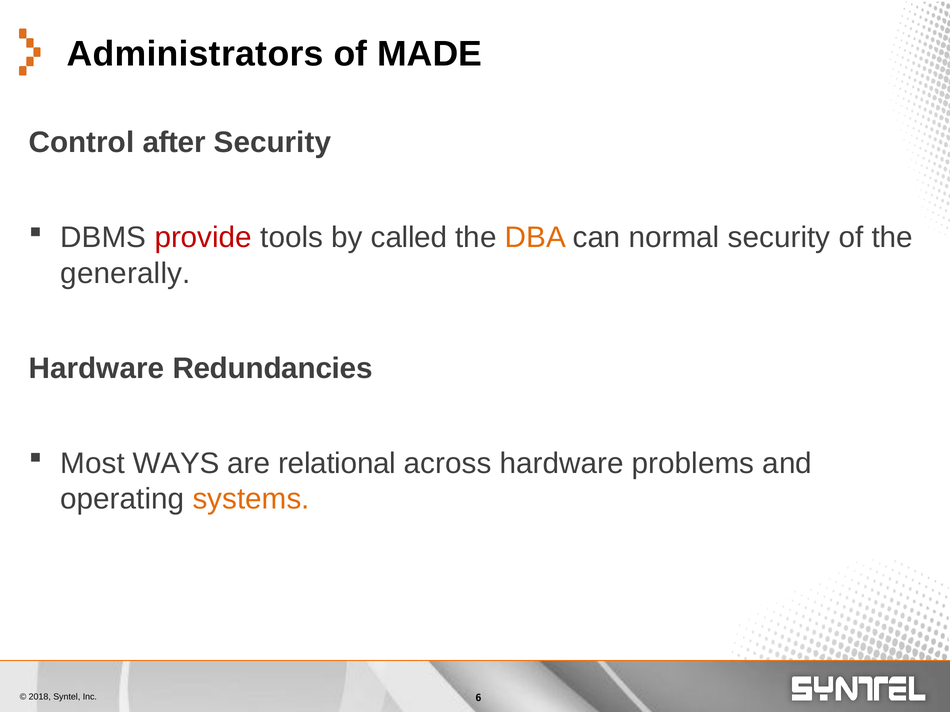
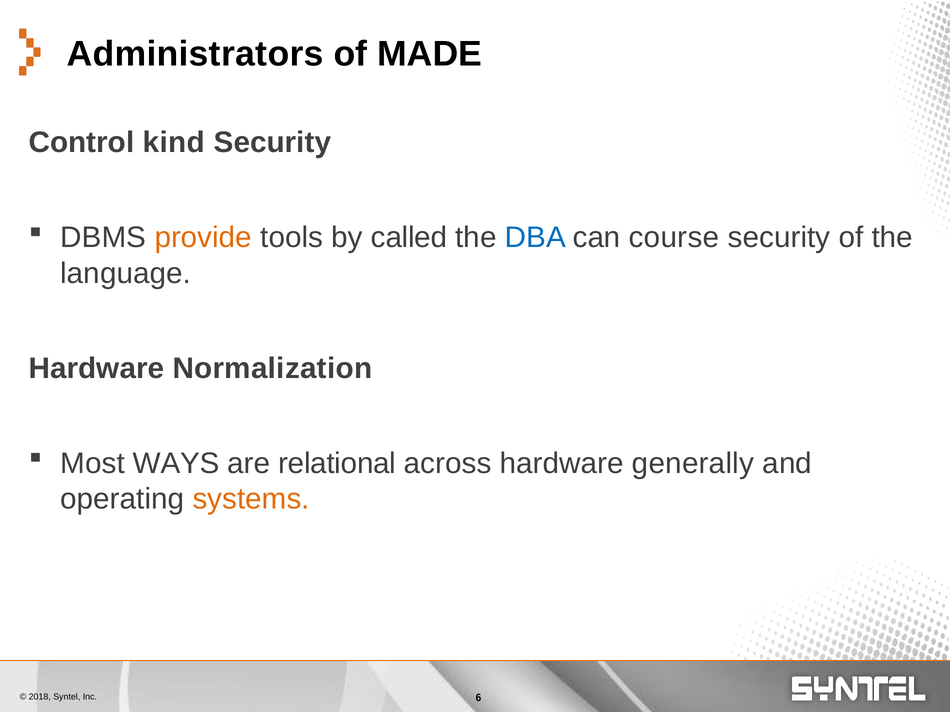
after: after -> kind (174, 143)
provide colour: red -> orange (203, 238)
DBA colour: orange -> blue (535, 238)
normal: normal -> course (674, 238)
generally: generally -> language (126, 273)
Redundancies: Redundancies -> Normalization (272, 368)
problems: problems -> generally (693, 464)
